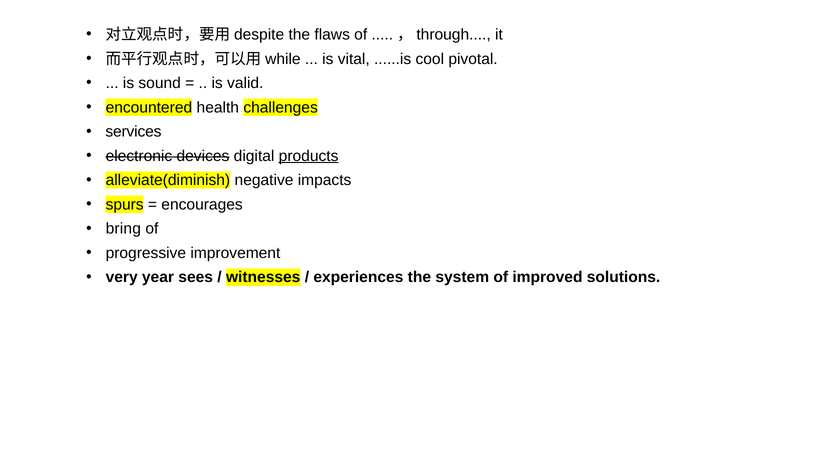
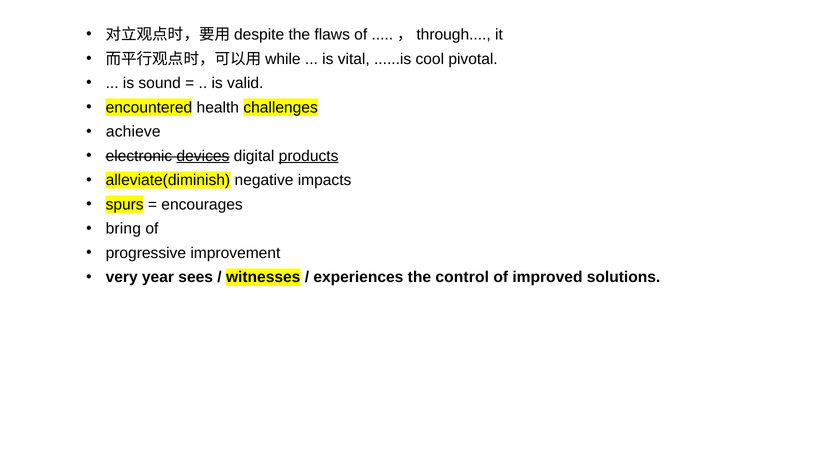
services: services -> achieve (133, 132)
devices underline: none -> present (203, 156)
system: system -> control (462, 278)
